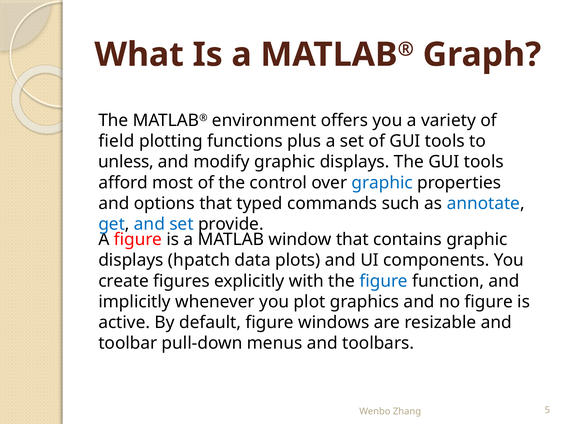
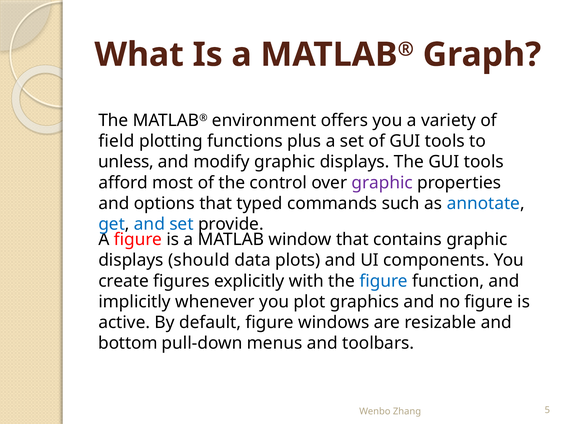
graphic colour: blue -> purple (382, 183)
hpatch: hpatch -> should (199, 261)
toolbar: toolbar -> bottom (128, 344)
